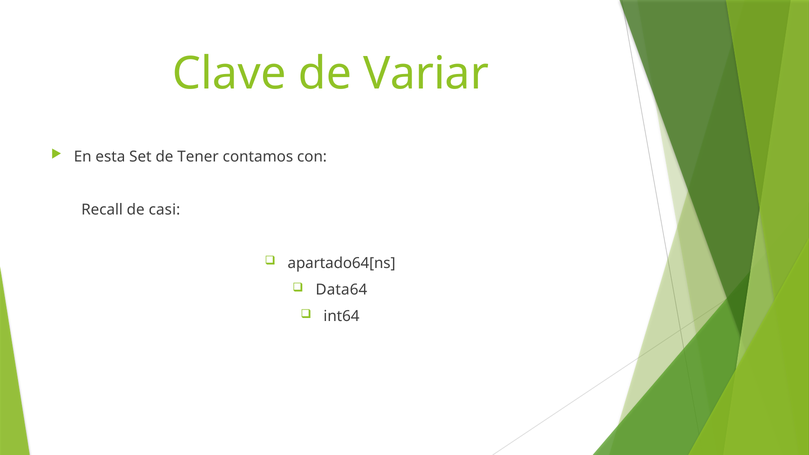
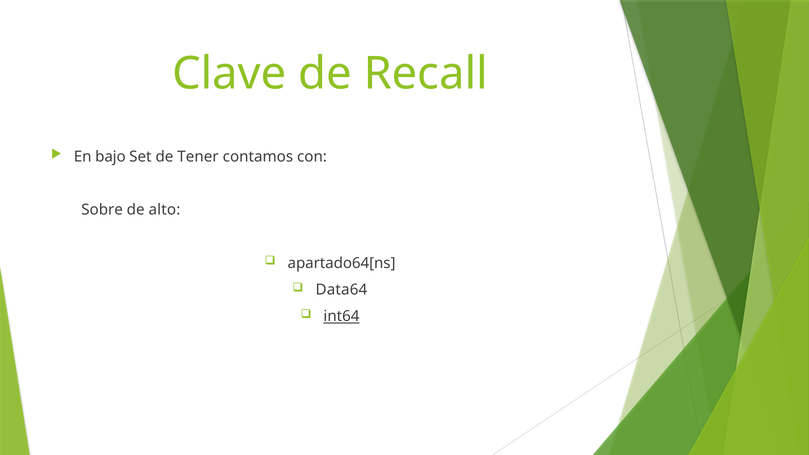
Variar: Variar -> Recall (426, 74)
esta: esta -> bajo (110, 157)
Recall: Recall -> Sobre (102, 210)
casi: casi -> alto (164, 210)
int64 underline: none -> present (342, 316)
